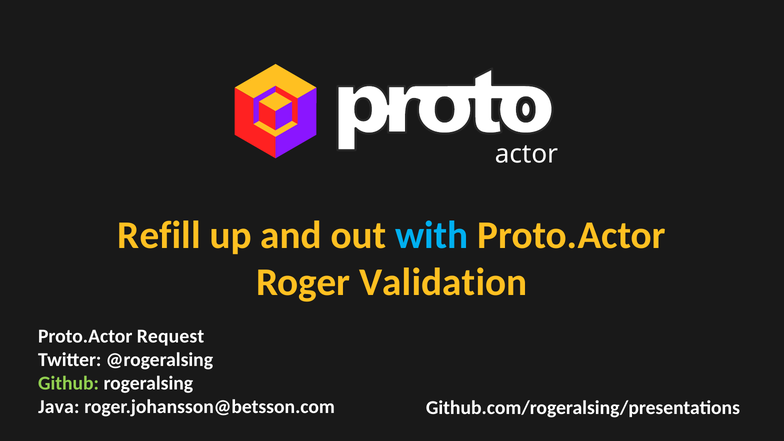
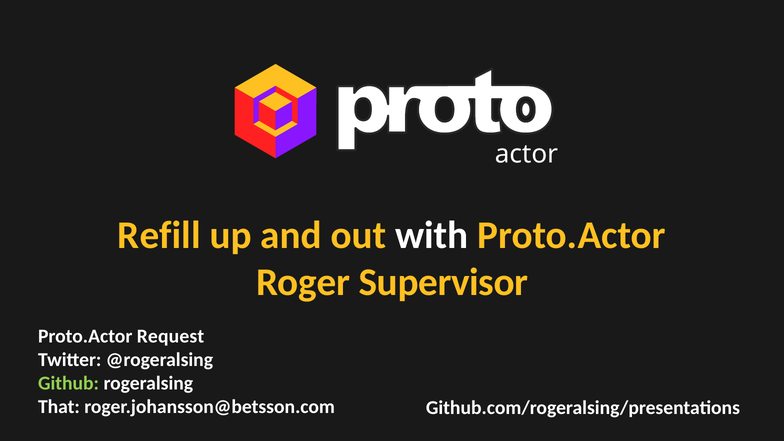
with colour: light blue -> white (432, 235)
Validation: Validation -> Supervisor (444, 282)
Java: Java -> That (59, 407)
